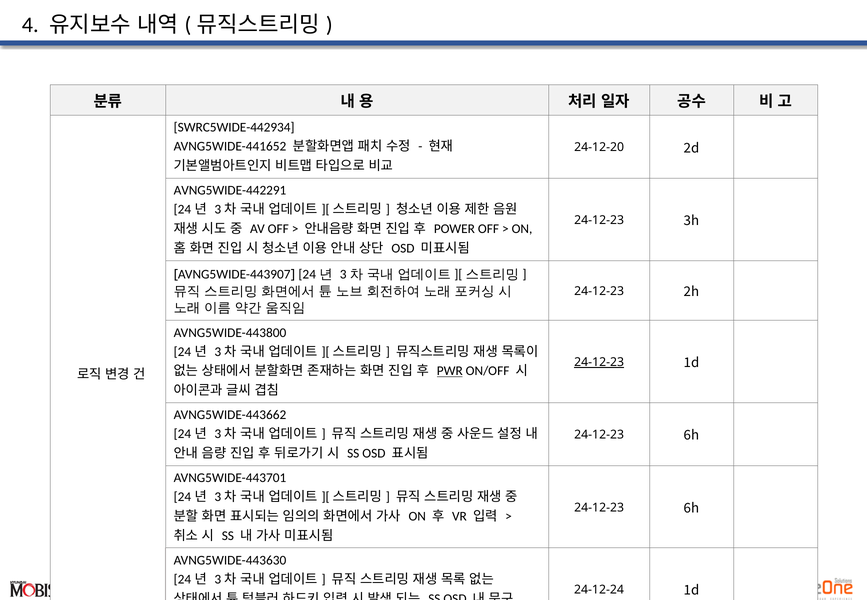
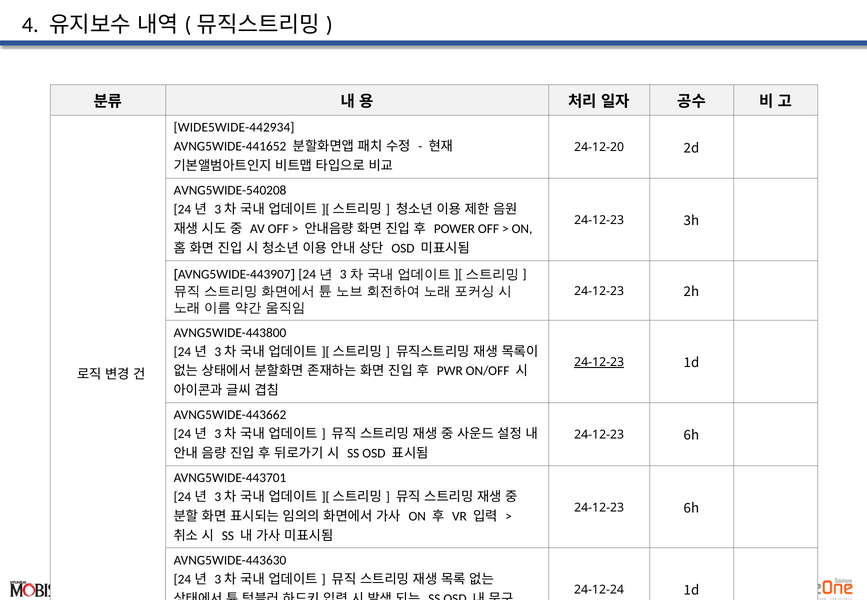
SWRC5WIDE-442934: SWRC5WIDE-442934 -> WIDE5WIDE-442934 (234, 128)
AVNG5WIDE-442291: AVNG5WIDE-442291 -> AVNG5WIDE-540208 (230, 191)
PWR underline: present -> none (450, 371)
